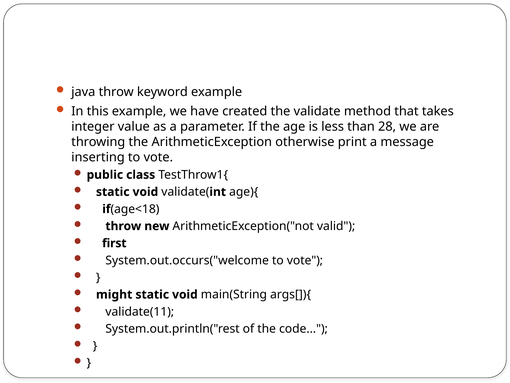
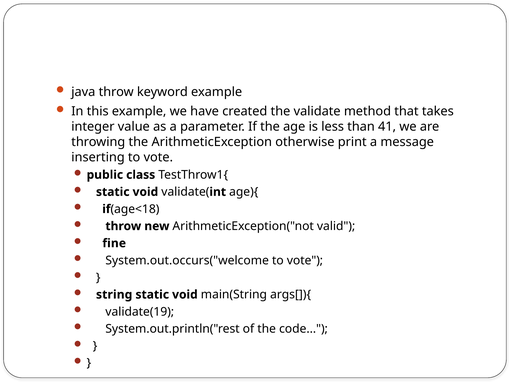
28: 28 -> 41 (387, 127)
first: first -> fine (114, 243)
might: might -> string (114, 294)
validate(11: validate(11 -> validate(19 (140, 311)
